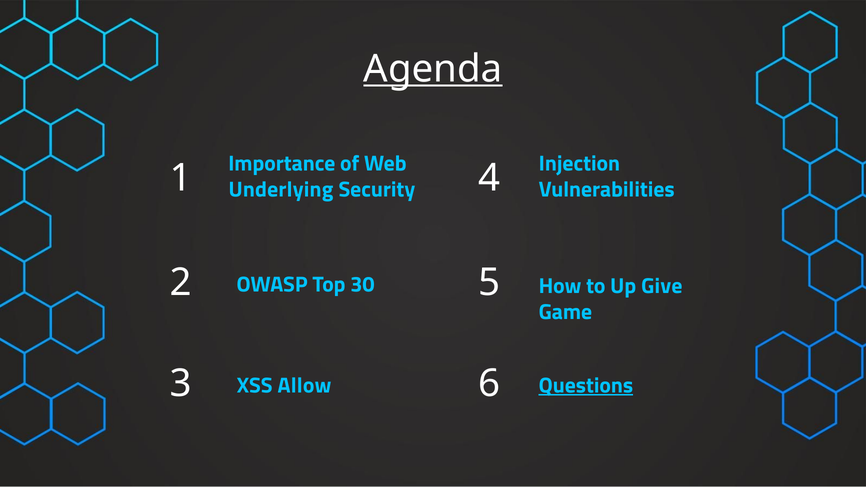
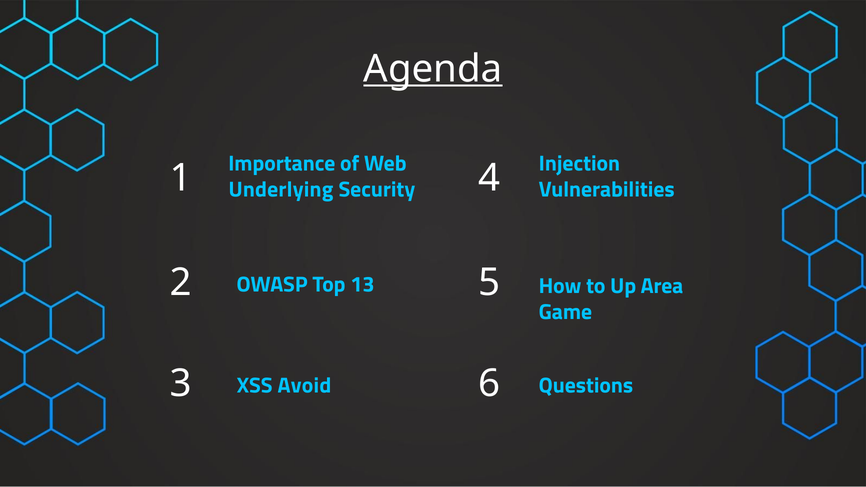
30: 30 -> 13 (362, 285)
Give: Give -> Area (662, 286)
Allow: Allow -> Avoid (304, 385)
Questions underline: present -> none (586, 385)
